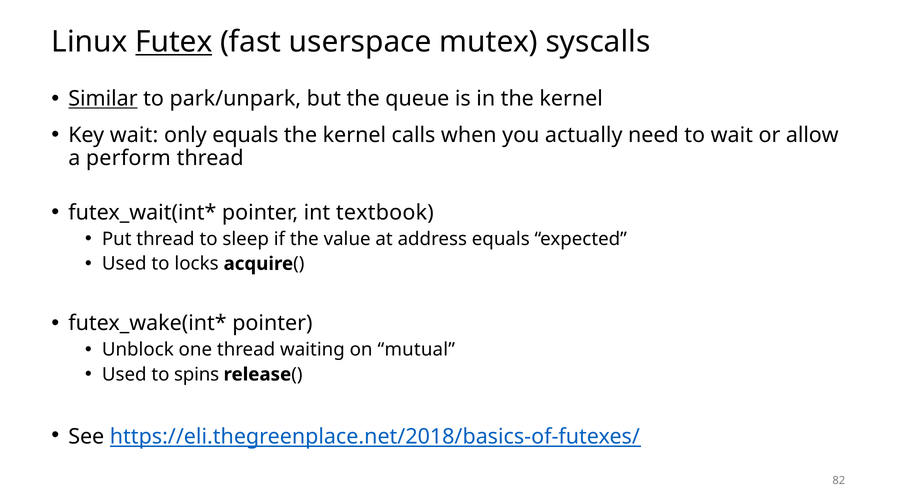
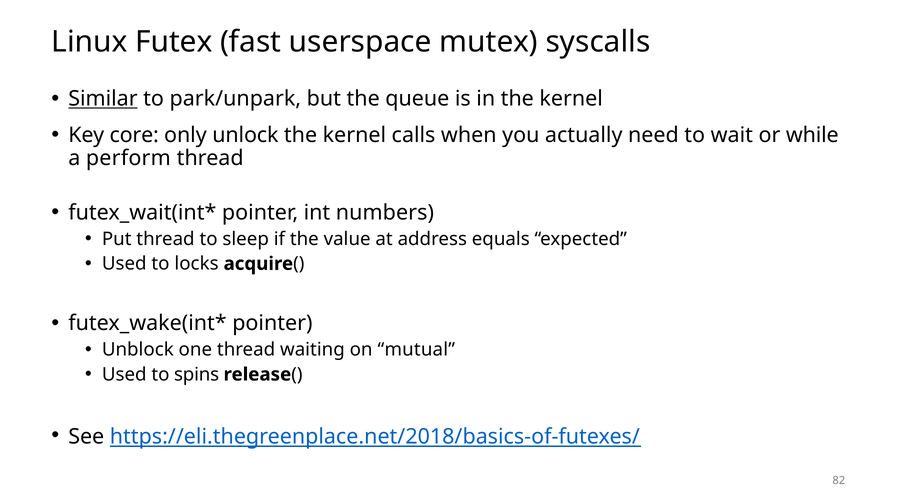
Futex underline: present -> none (174, 42)
Key wait: wait -> core (134, 135)
only equals: equals -> unlock (245, 135)
allow: allow -> while (812, 135)
textbook: textbook -> numbers (385, 213)
